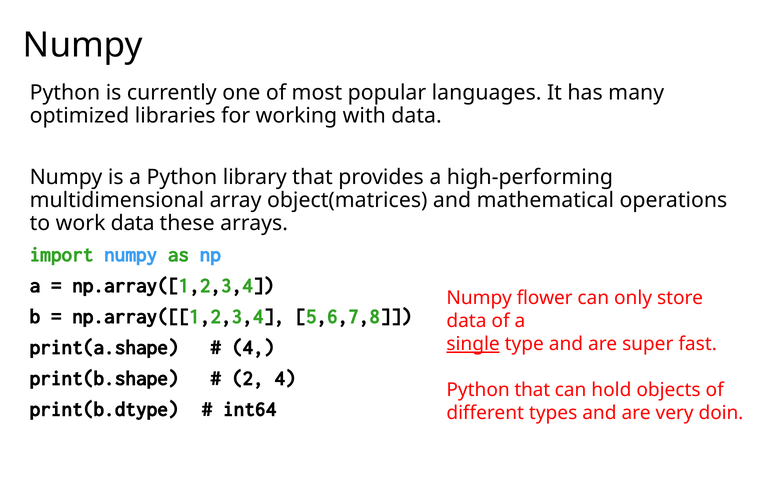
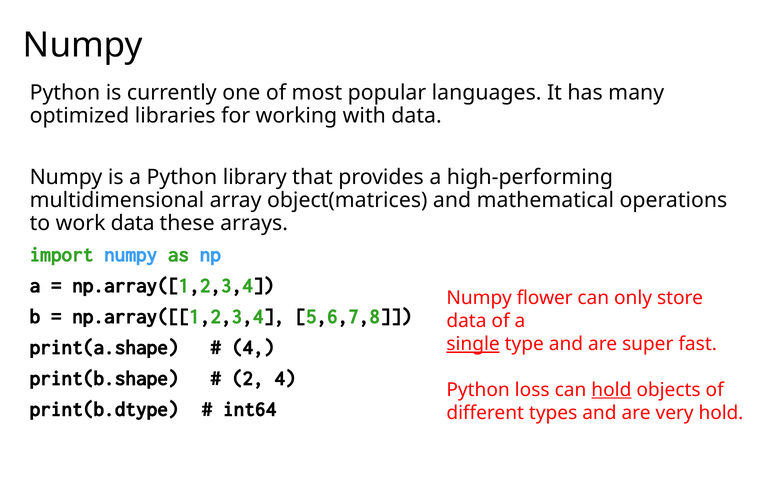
Python that: that -> loss (532, 390)
hold underline: none -> present (611, 390)
very doin: doin -> hold (721, 413)
